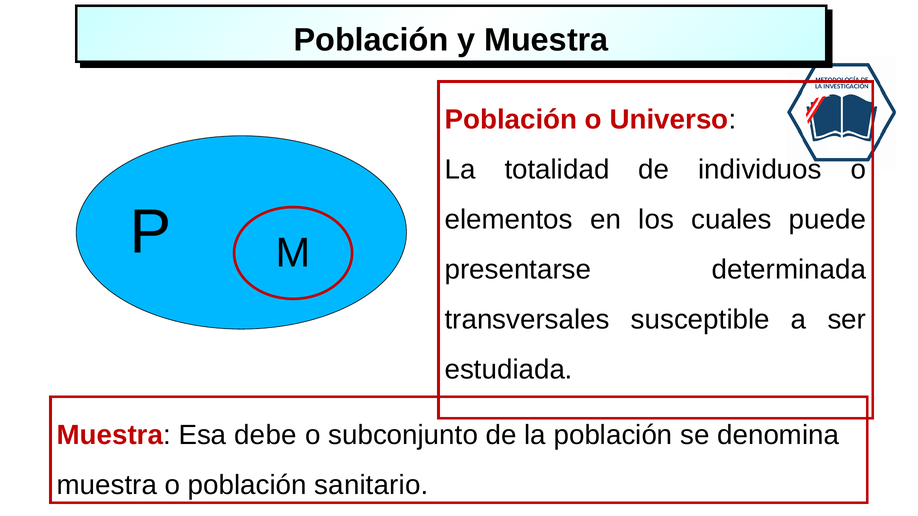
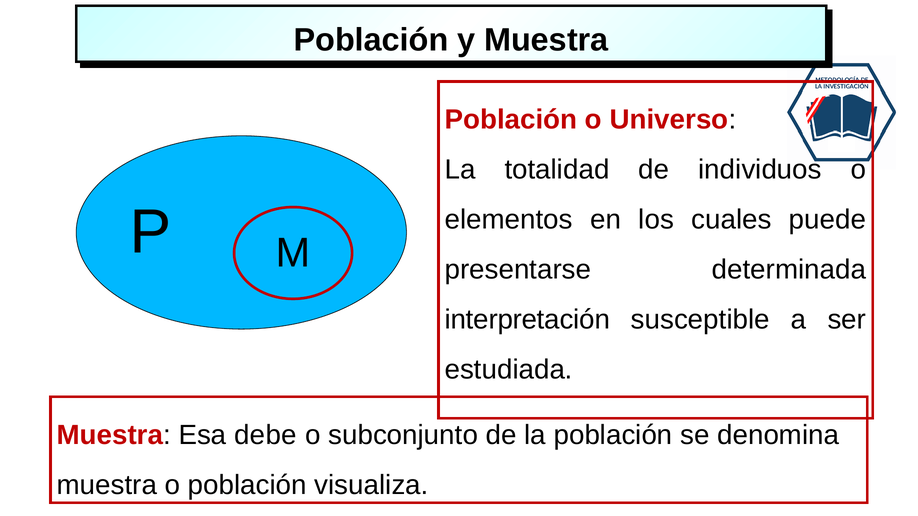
transversales: transversales -> interpretación (527, 320)
sanitario: sanitario -> visualiza (372, 485)
